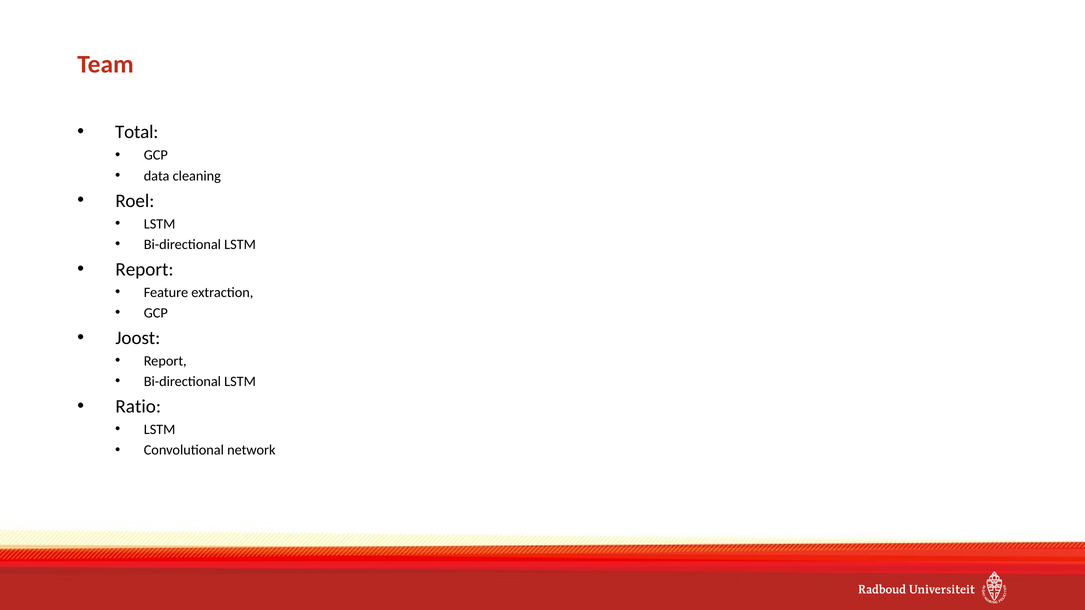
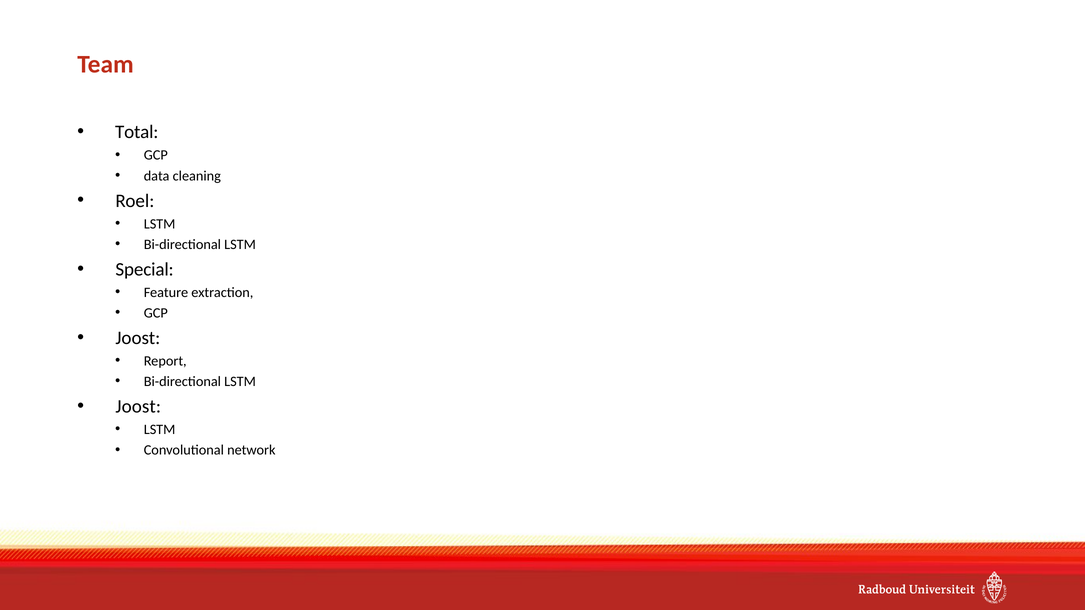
Report: Report -> Special (145, 269)
Ratio: Ratio -> Joost (138, 407)
